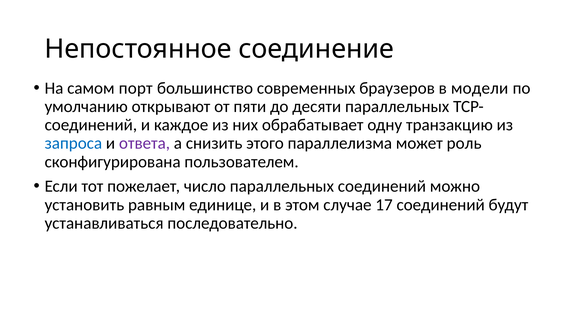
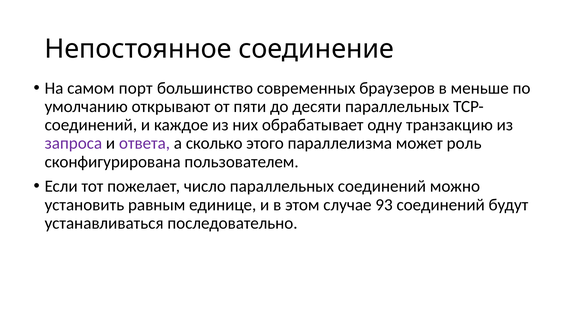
модели: модели -> меньше (480, 88)
запроса colour: blue -> purple (73, 143)
снизить: снизить -> сколько (214, 143)
17: 17 -> 93 (384, 205)
